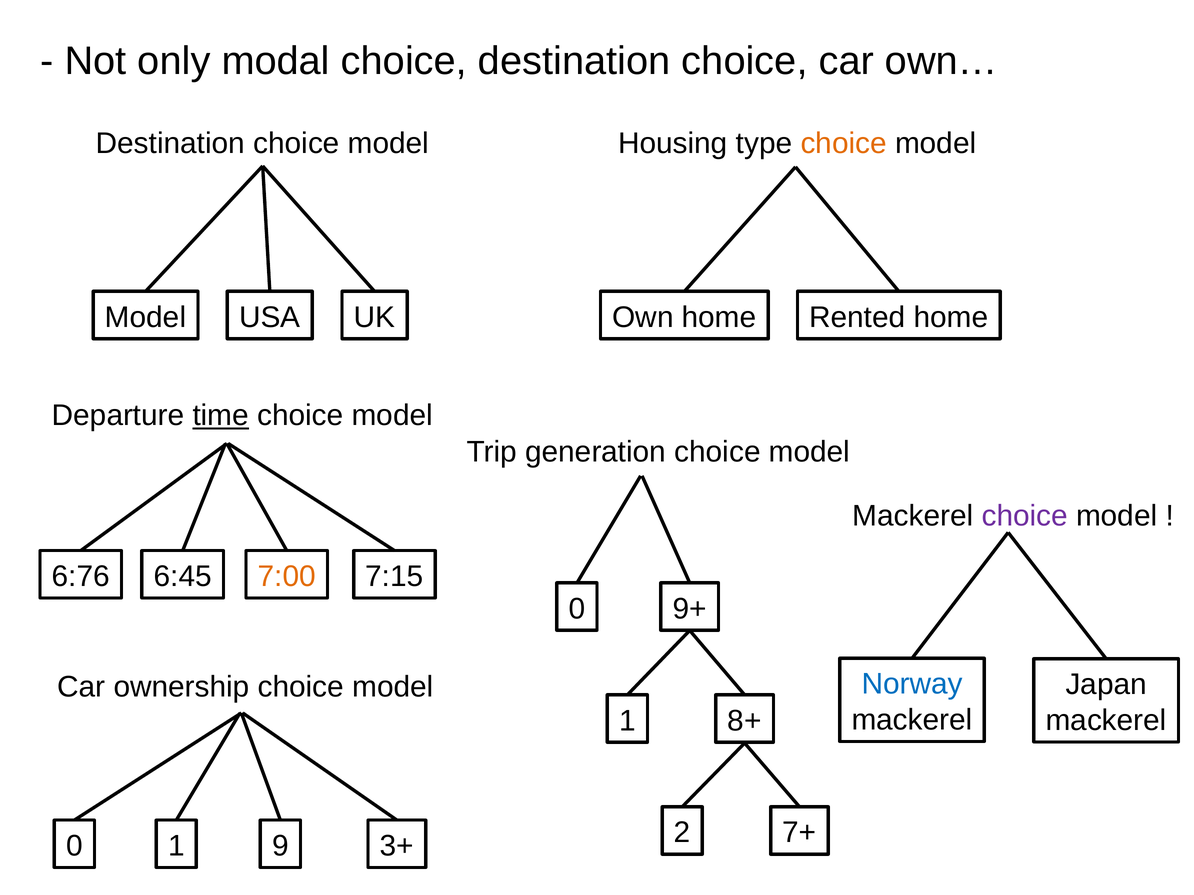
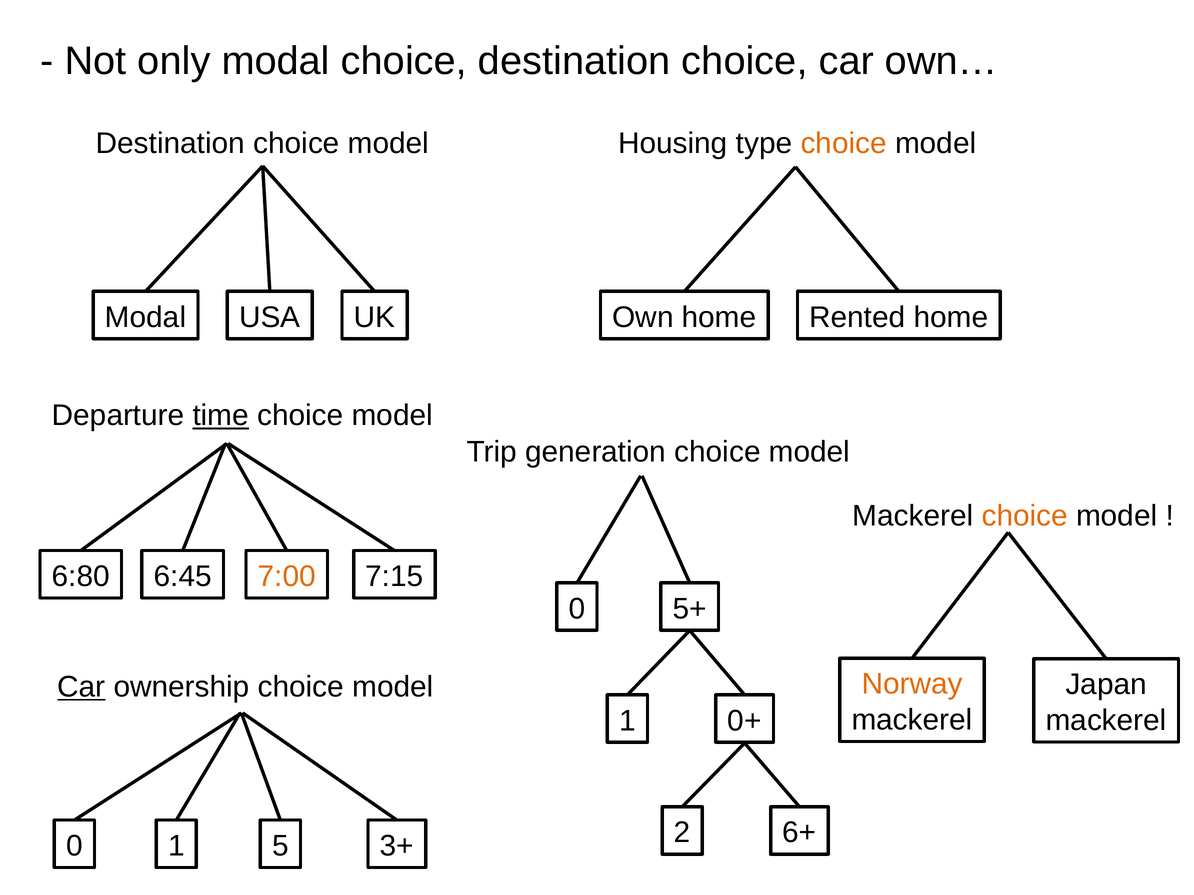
Model: Model -> Modal (146, 317)
choice colour: purple -> orange (1025, 516)
6:76: 6:76 -> 6:80 (81, 577)
9+: 9+ -> 5+ (690, 609)
Norway colour: blue -> orange (912, 684)
Car underline: none -> present (81, 687)
8+: 8+ -> 0+ (744, 721)
7+: 7+ -> 6+ (799, 833)
9: 9 -> 5 (280, 846)
